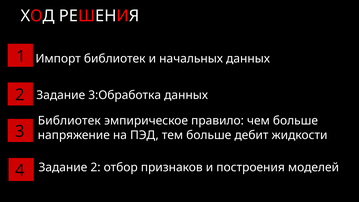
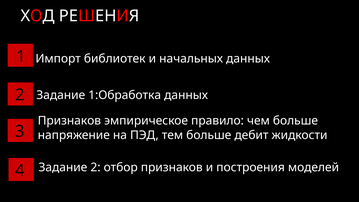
3:Обработка: 3:Обработка -> 1:Обработка (125, 95)
Библиотек: Библиотек -> Признаков (69, 121)
